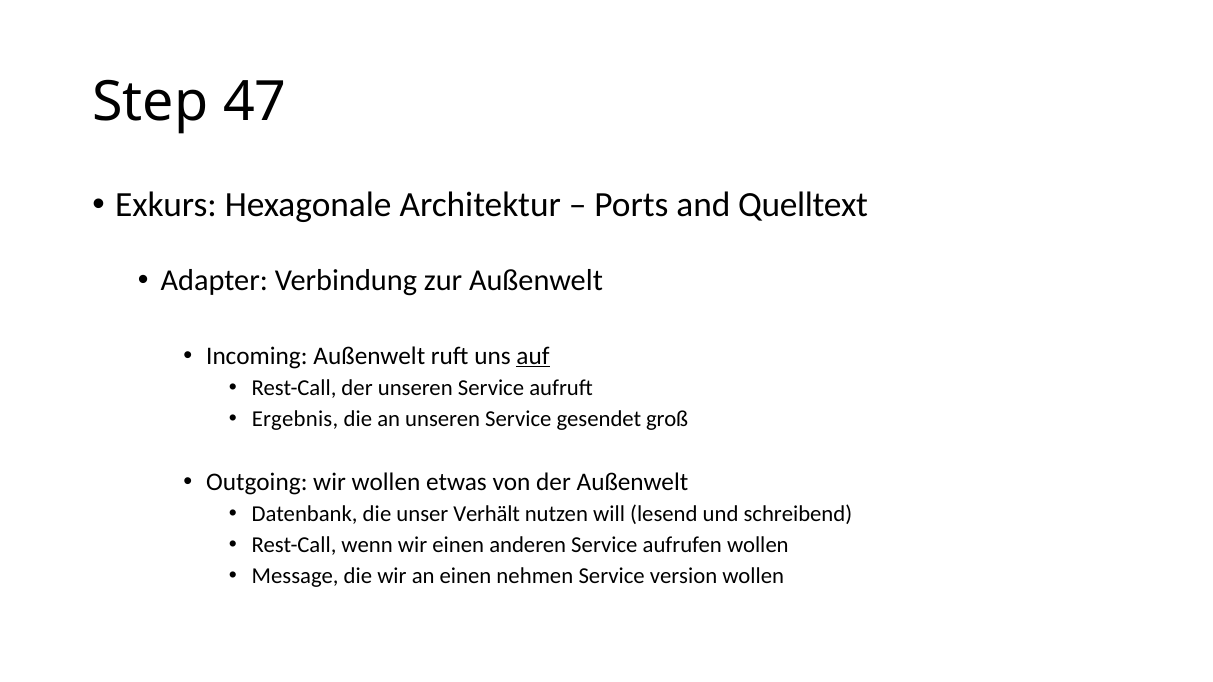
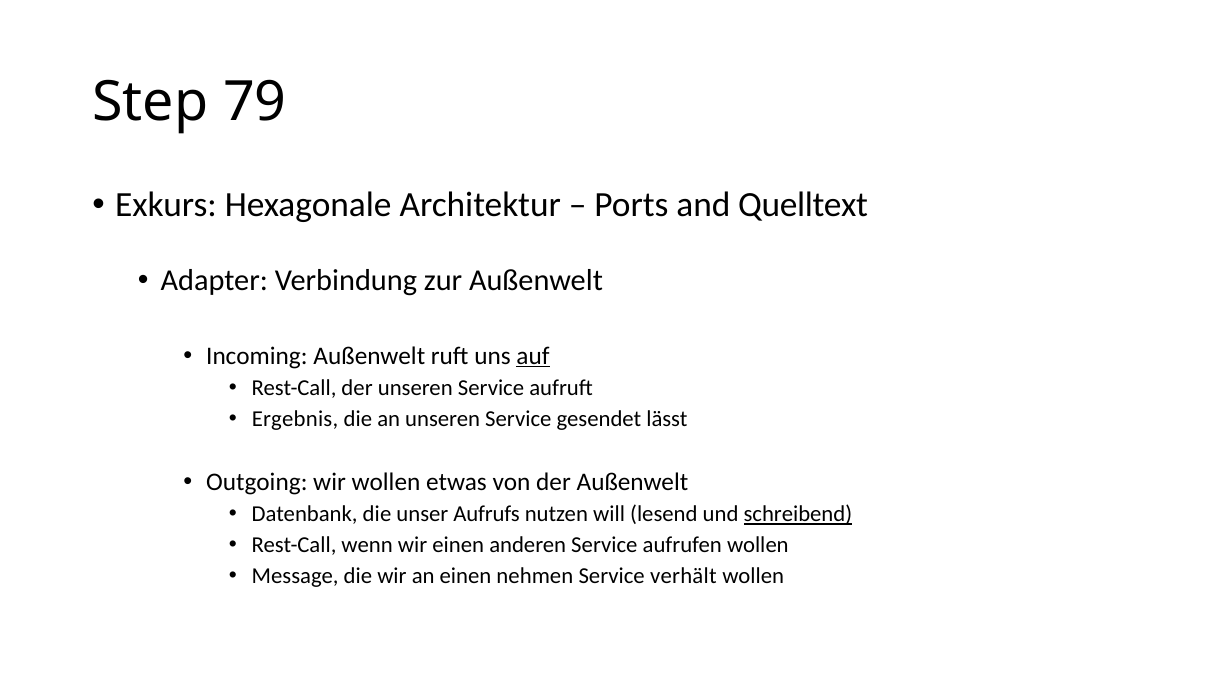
47: 47 -> 79 (255, 102)
groß: groß -> lässt (667, 419)
Verhält: Verhält -> Aufrufs (487, 514)
schreibend underline: none -> present (798, 514)
version: version -> verhält (683, 576)
